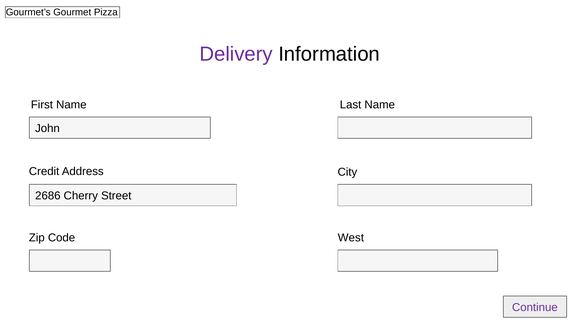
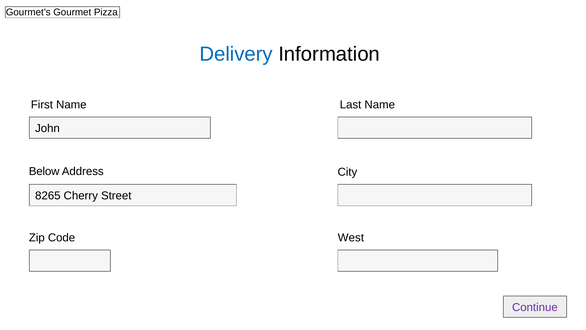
Delivery colour: purple -> blue (236, 54)
Credit: Credit -> Below (44, 171)
2686: 2686 -> 8265 (48, 196)
